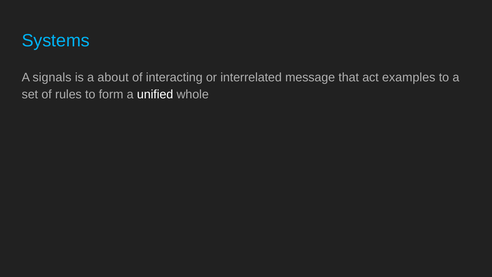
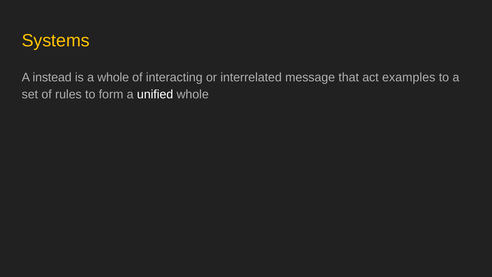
Systems colour: light blue -> yellow (56, 41)
signals: signals -> instead (52, 77)
a about: about -> whole (113, 77)
